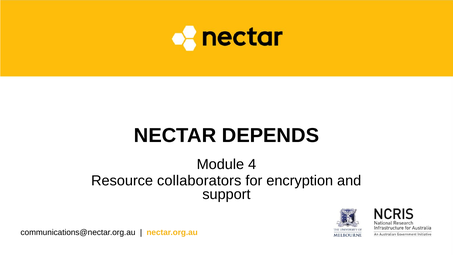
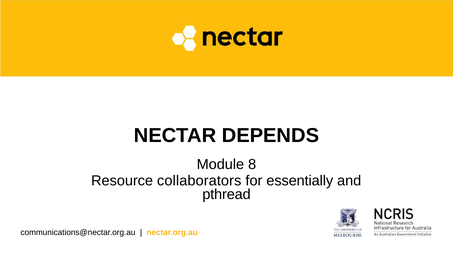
4: 4 -> 8 (252, 164)
encryption: encryption -> essentially (300, 180)
support: support -> pthread (226, 194)
